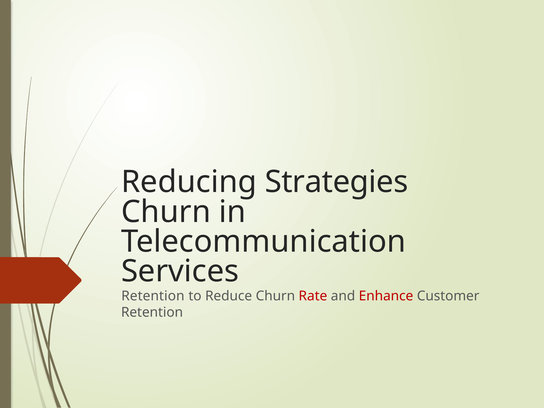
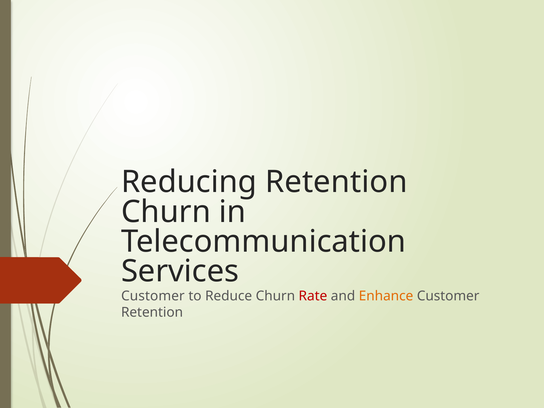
Reducing Strategies: Strategies -> Retention (336, 182)
Retention: Retention -> Customer (153, 296)
Enhance colour: red -> orange (386, 296)
